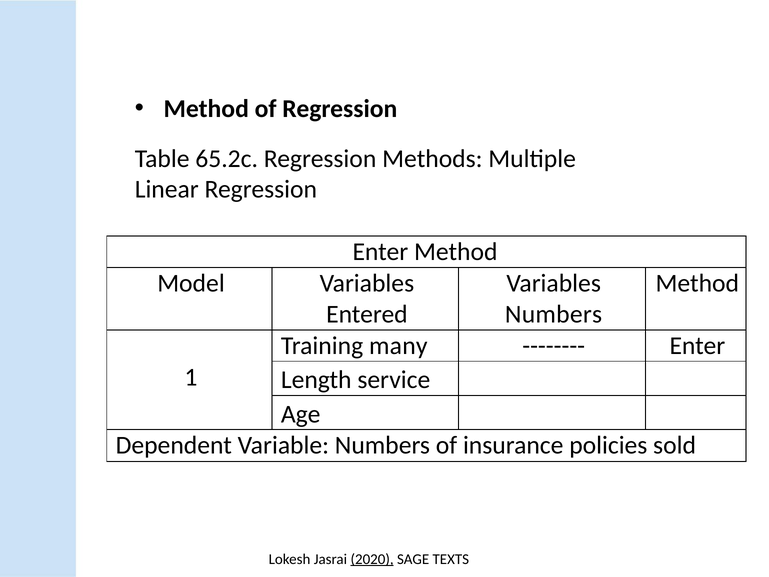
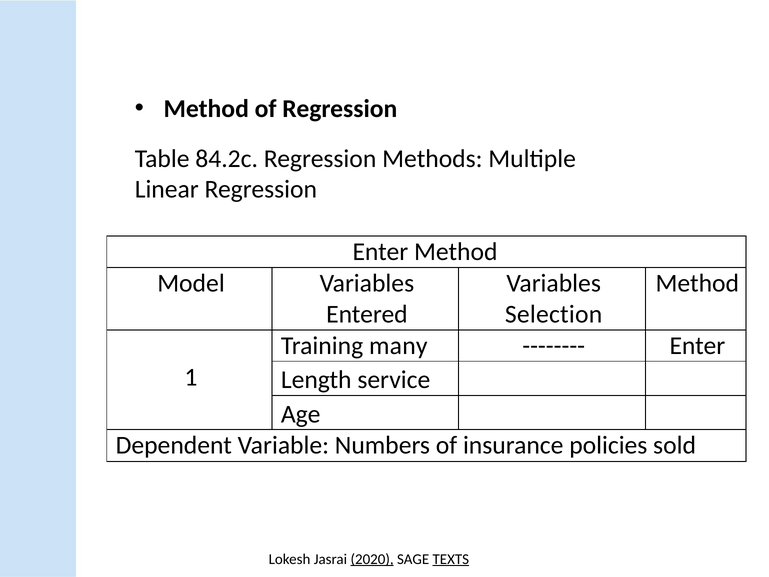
65.2c: 65.2c -> 84.2c (227, 159)
Numbers: Numbers -> Selection (554, 314)
TEXTS underline: none -> present (451, 559)
